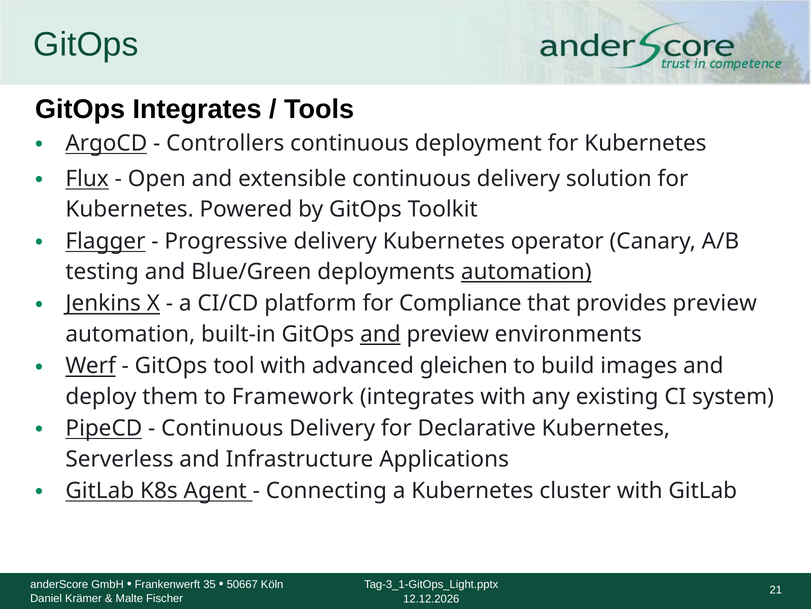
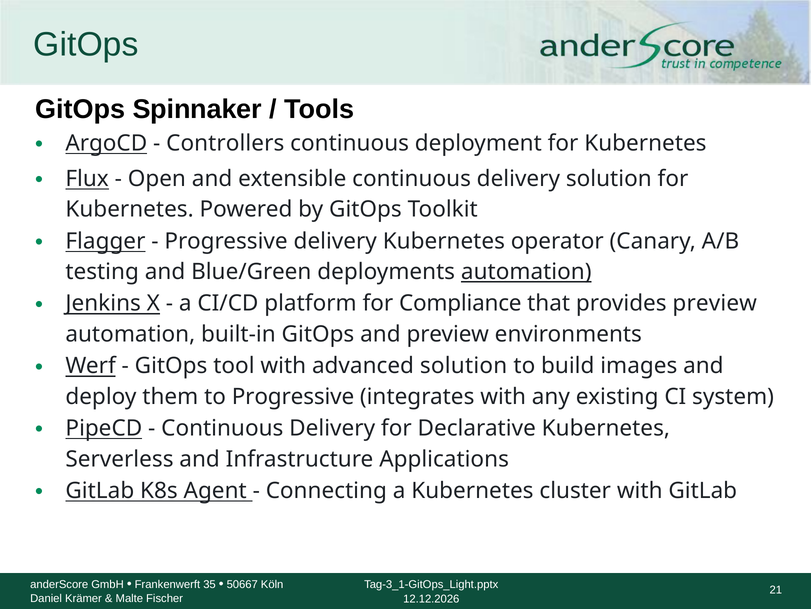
GitOps Integrates: Integrates -> Spinnaker (197, 109)
and underline: present -> none (380, 334)
advanced gleichen: gleichen -> solution (464, 366)
to Framework: Framework -> Progressive (293, 396)
